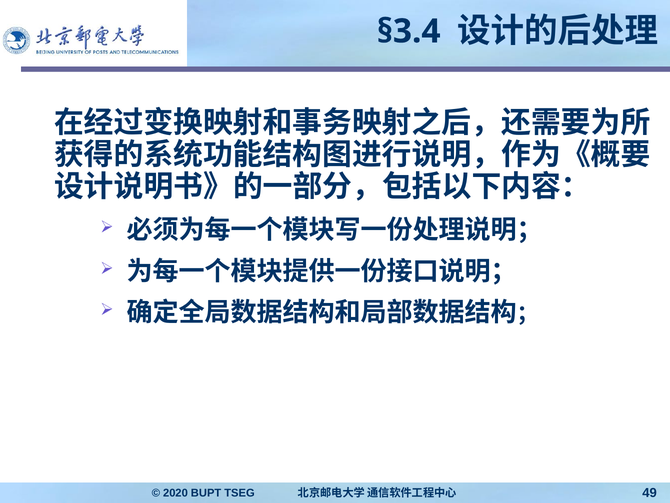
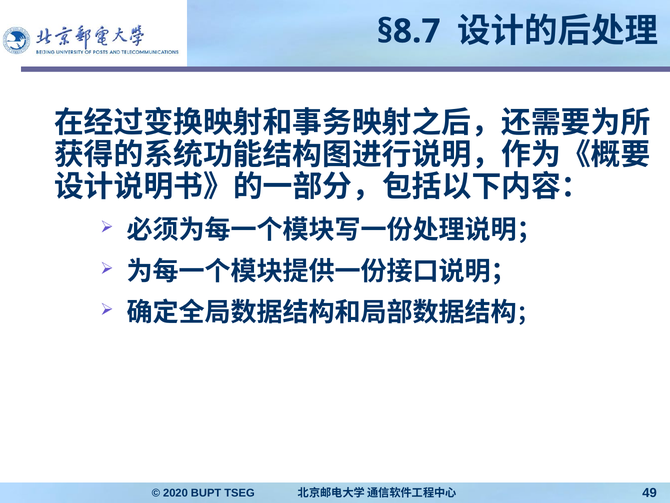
§3.4: §3.4 -> §8.7 (409, 31)
